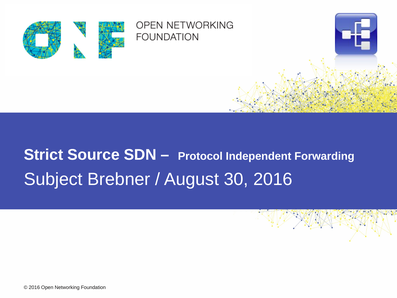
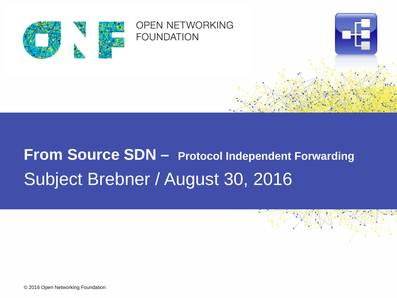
Strict: Strict -> From (43, 155)
